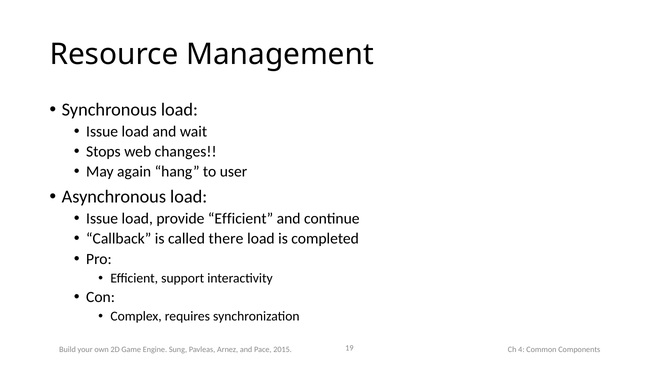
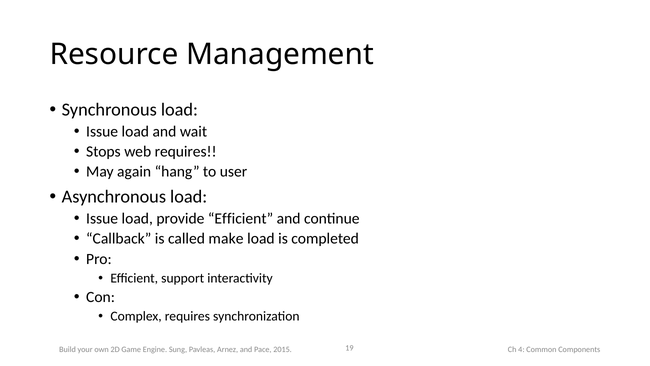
web changes: changes -> requires (186, 151)
there: there -> make (226, 239)
